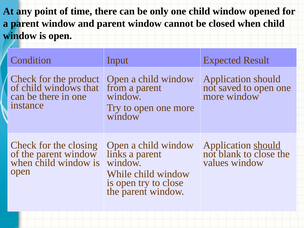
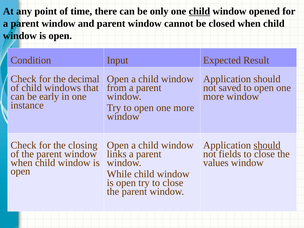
child underline: none -> present (199, 11)
product: product -> decimal (84, 79)
be there: there -> early (49, 97)
blank: blank -> fields (230, 154)
